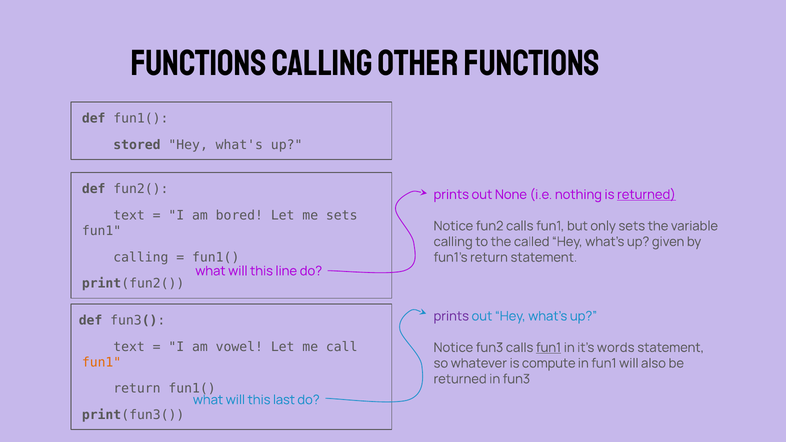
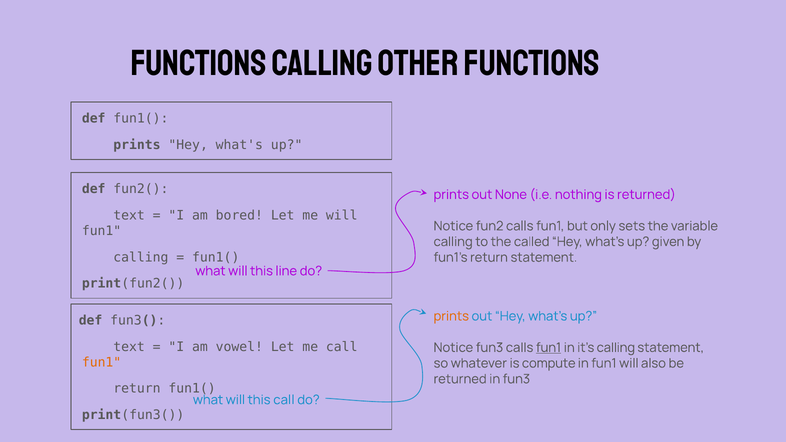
stored: stored -> prints (137, 145)
returned underline: present -> none (646, 195)
me sets: sets -> will (342, 215)
prints colour: purple -> orange (451, 316)
it’s words: words -> calling (616, 348)
this last: last -> call (284, 400)
